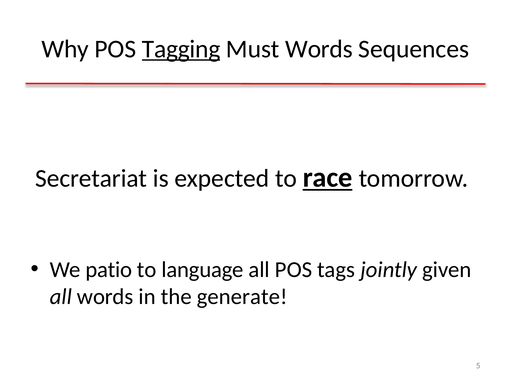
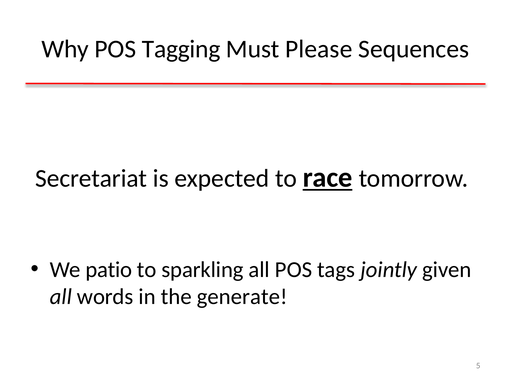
Tagging underline: present -> none (181, 49)
Must Words: Words -> Please (319, 49)
language: language -> sparkling (202, 270)
